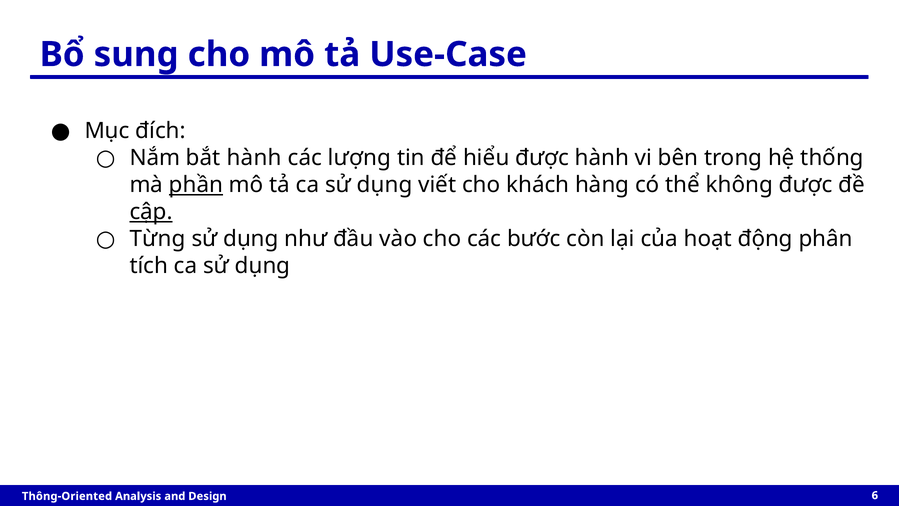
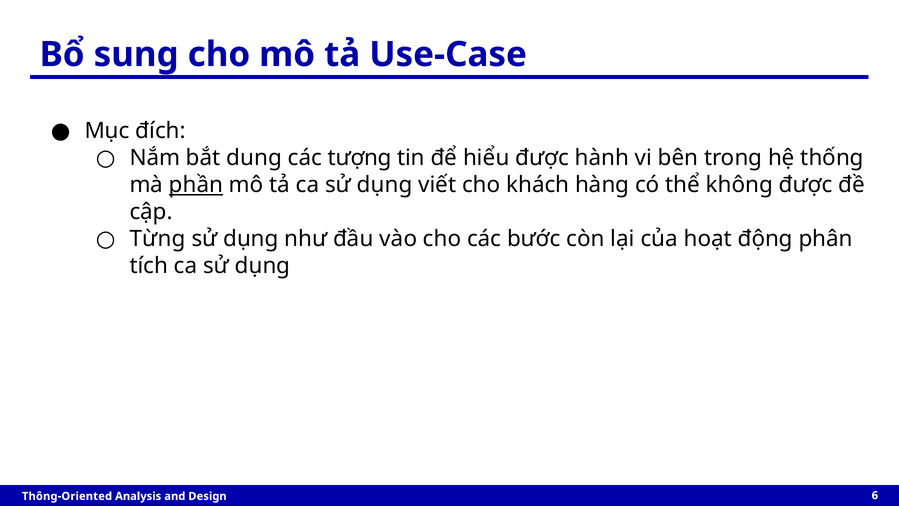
bắt hành: hành -> dụng (254, 158)
lượng: lượng -> tượng (360, 158)
cập underline: present -> none (151, 212)
